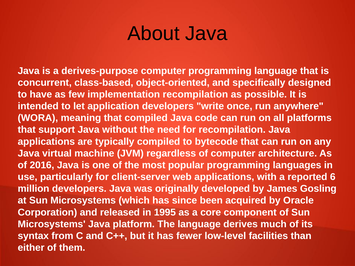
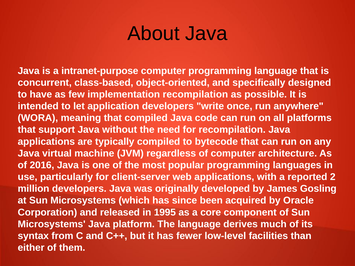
derives-purpose: derives-purpose -> intranet-purpose (100, 71)
6: 6 -> 2 (333, 177)
